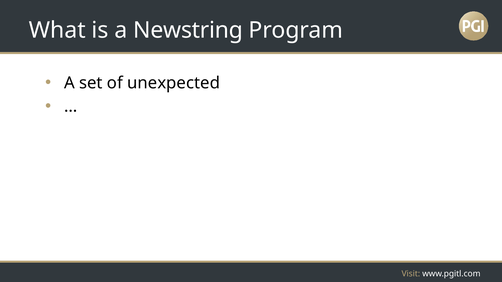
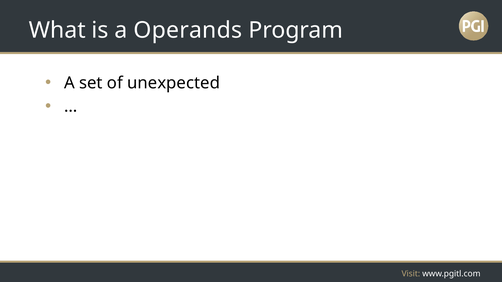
Newstring: Newstring -> Operands (188, 30)
